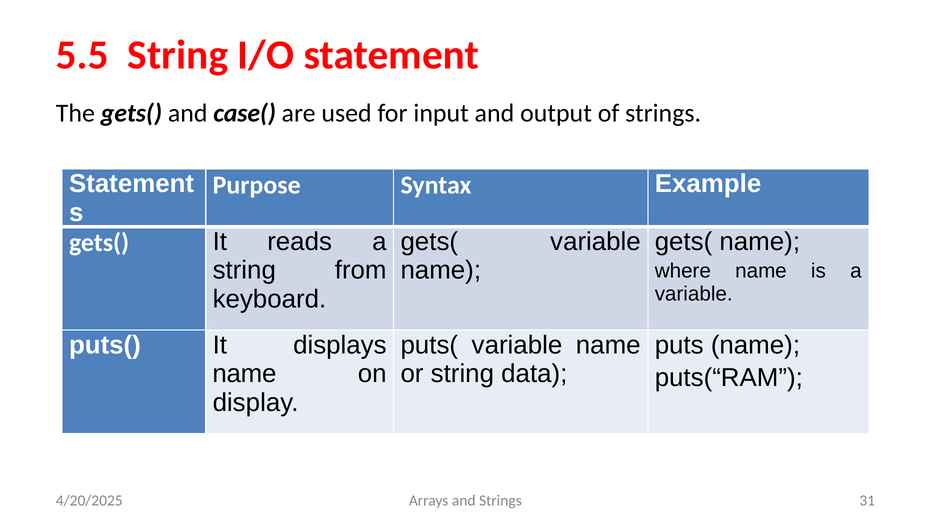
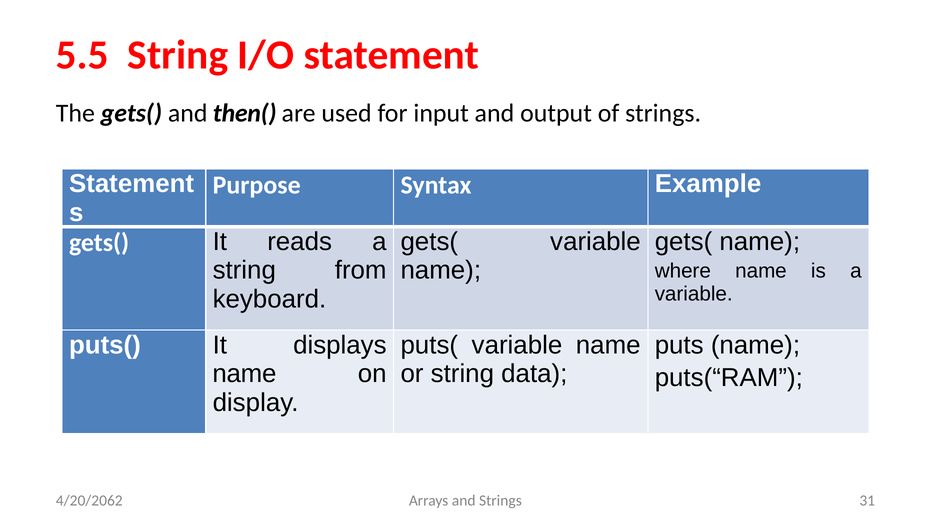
case(: case( -> then( (245, 113)
4/20/2025: 4/20/2025 -> 4/20/2062 (89, 500)
